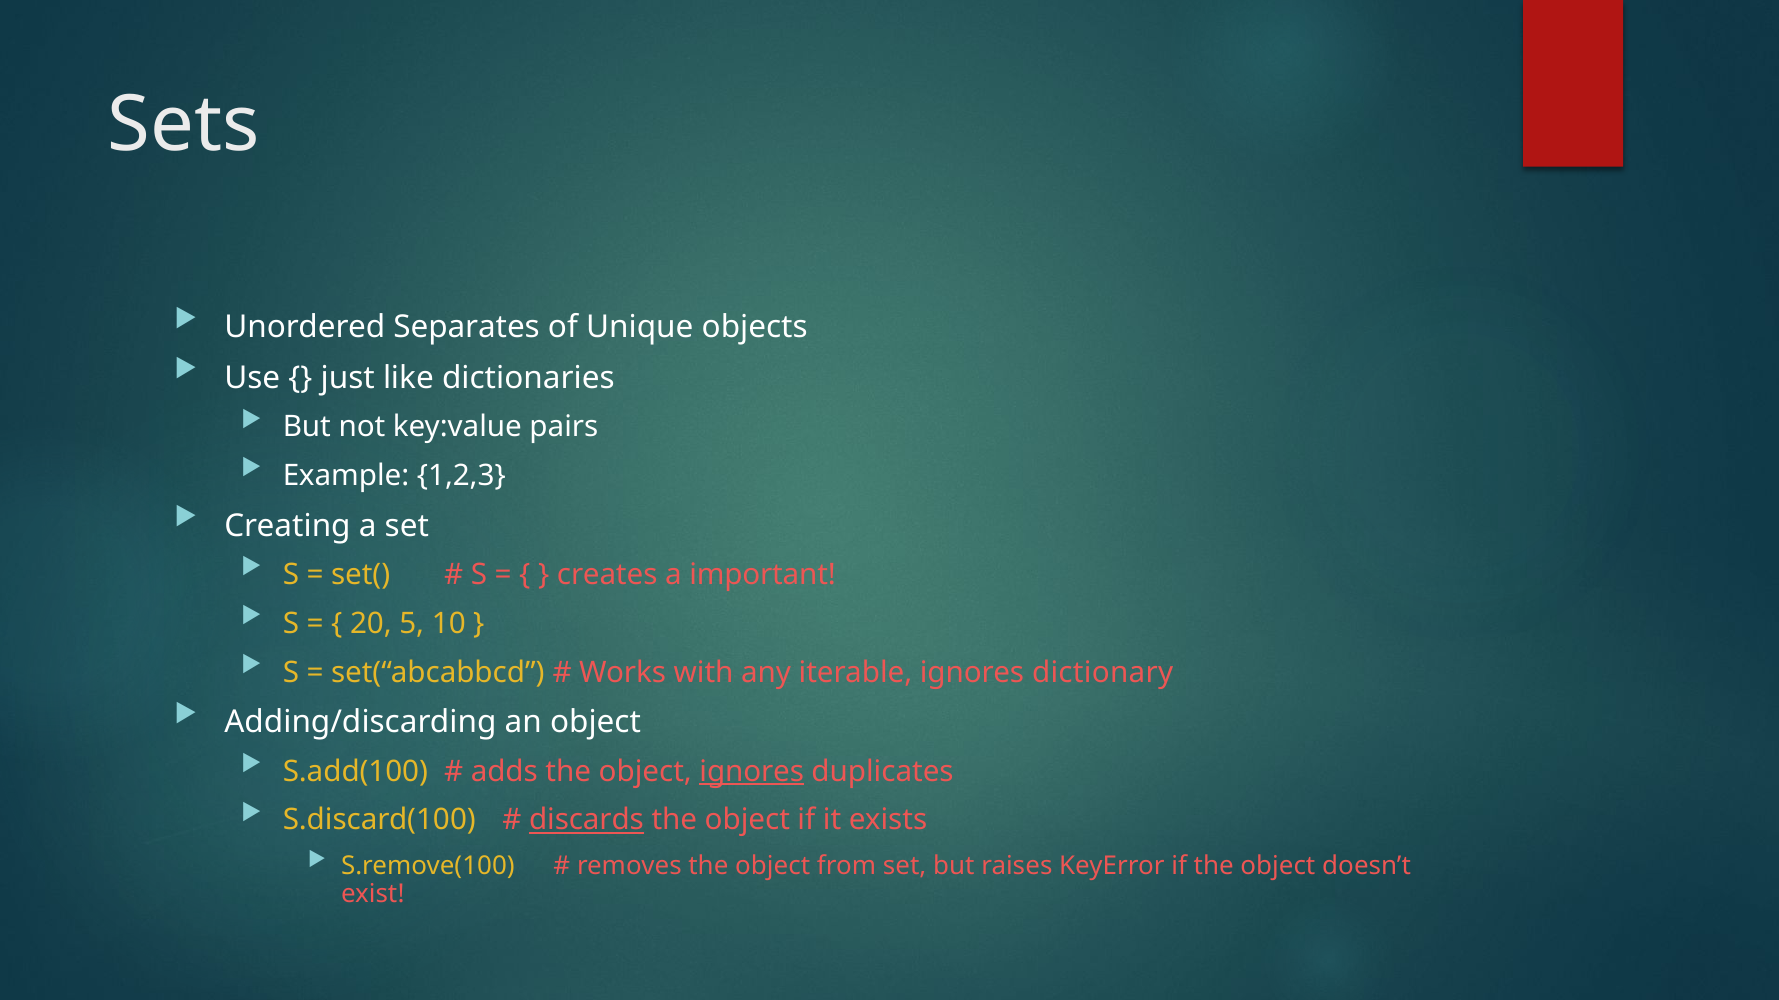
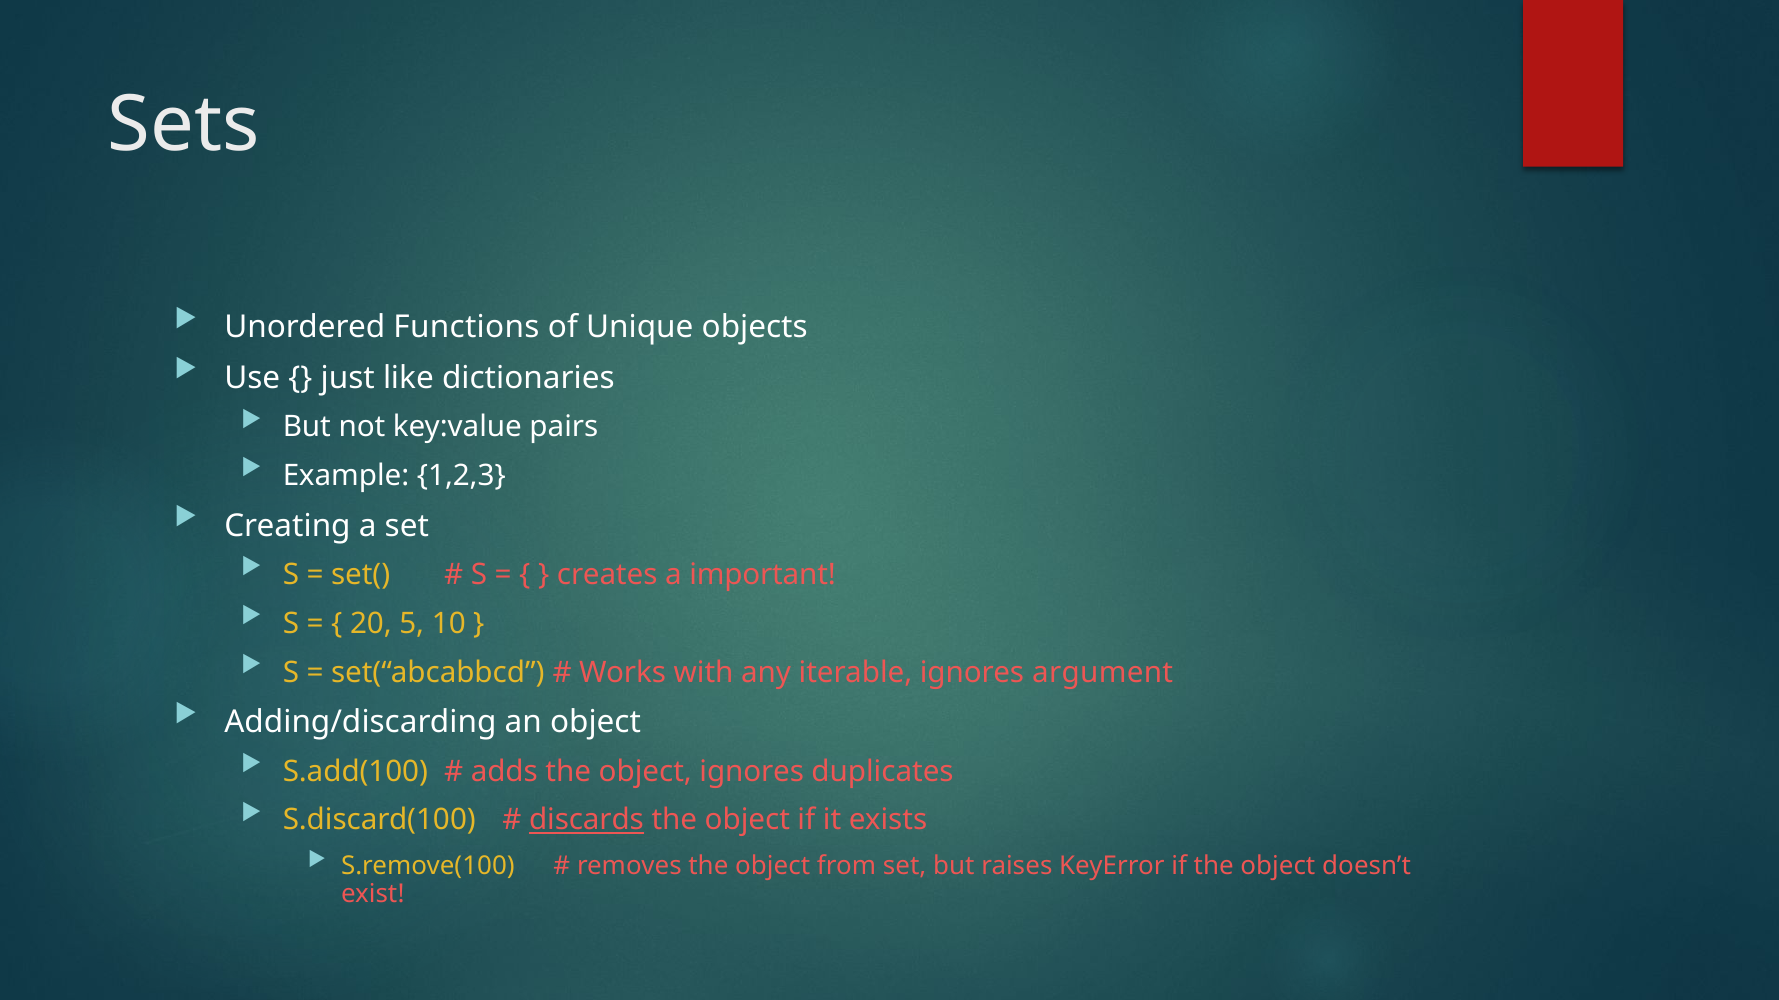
Separates: Separates -> Functions (466, 327)
dictionary: dictionary -> argument (1103, 673)
ignores underline: present -> none (752, 772)
